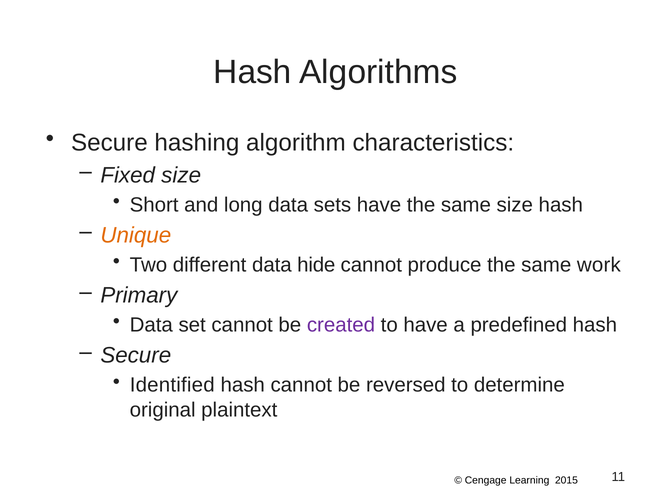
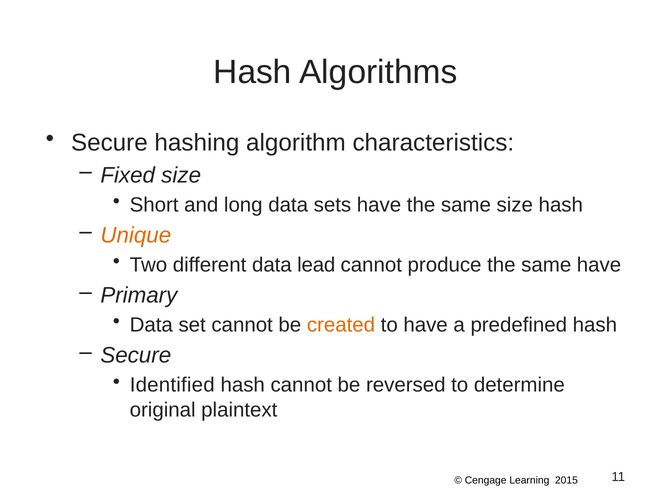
hide: hide -> lead (316, 265)
same work: work -> have (599, 265)
created colour: purple -> orange (341, 325)
